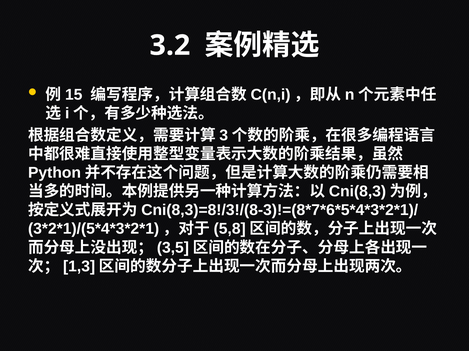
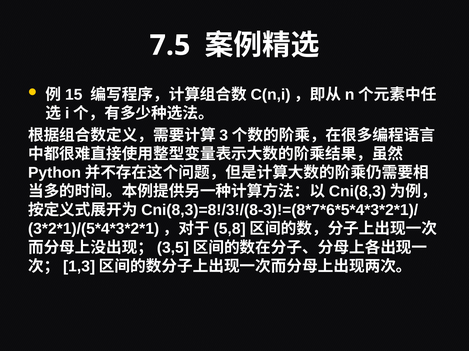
3.2: 3.2 -> 7.5 (170, 45)
